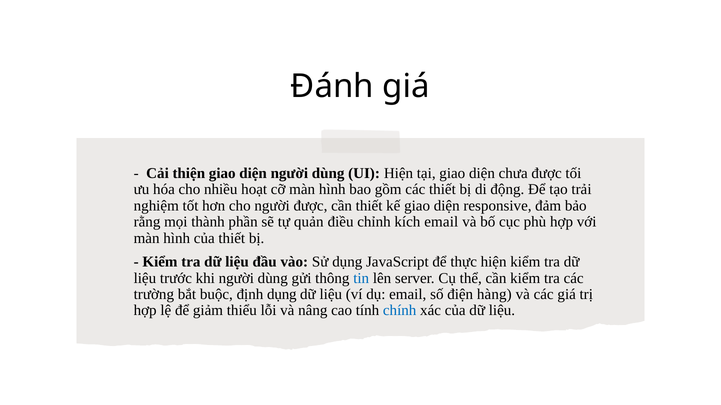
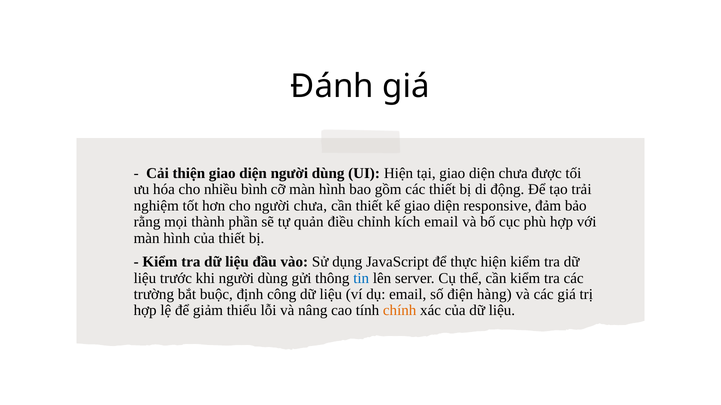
hoạt: hoạt -> bình (254, 190)
người được: được -> chưa (310, 206)
định dụng: dụng -> công (282, 295)
chính colour: blue -> orange (400, 311)
